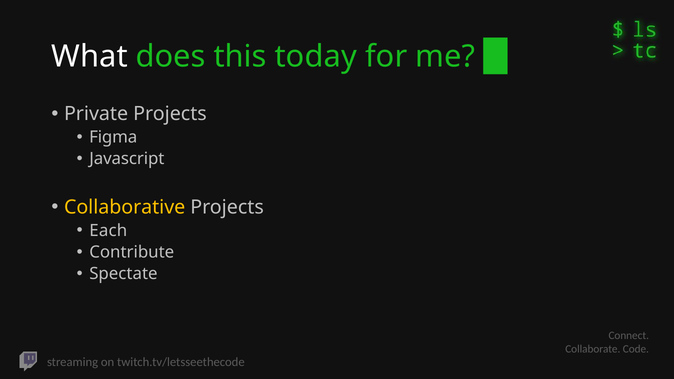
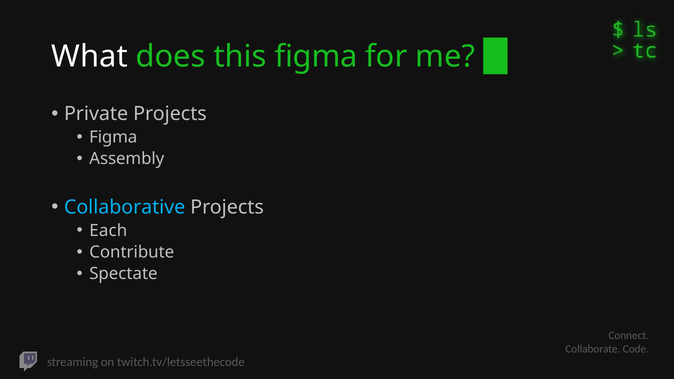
this today: today -> figma (316, 57)
Javascript: Javascript -> Assembly (127, 159)
Collaborative colour: yellow -> light blue (125, 207)
